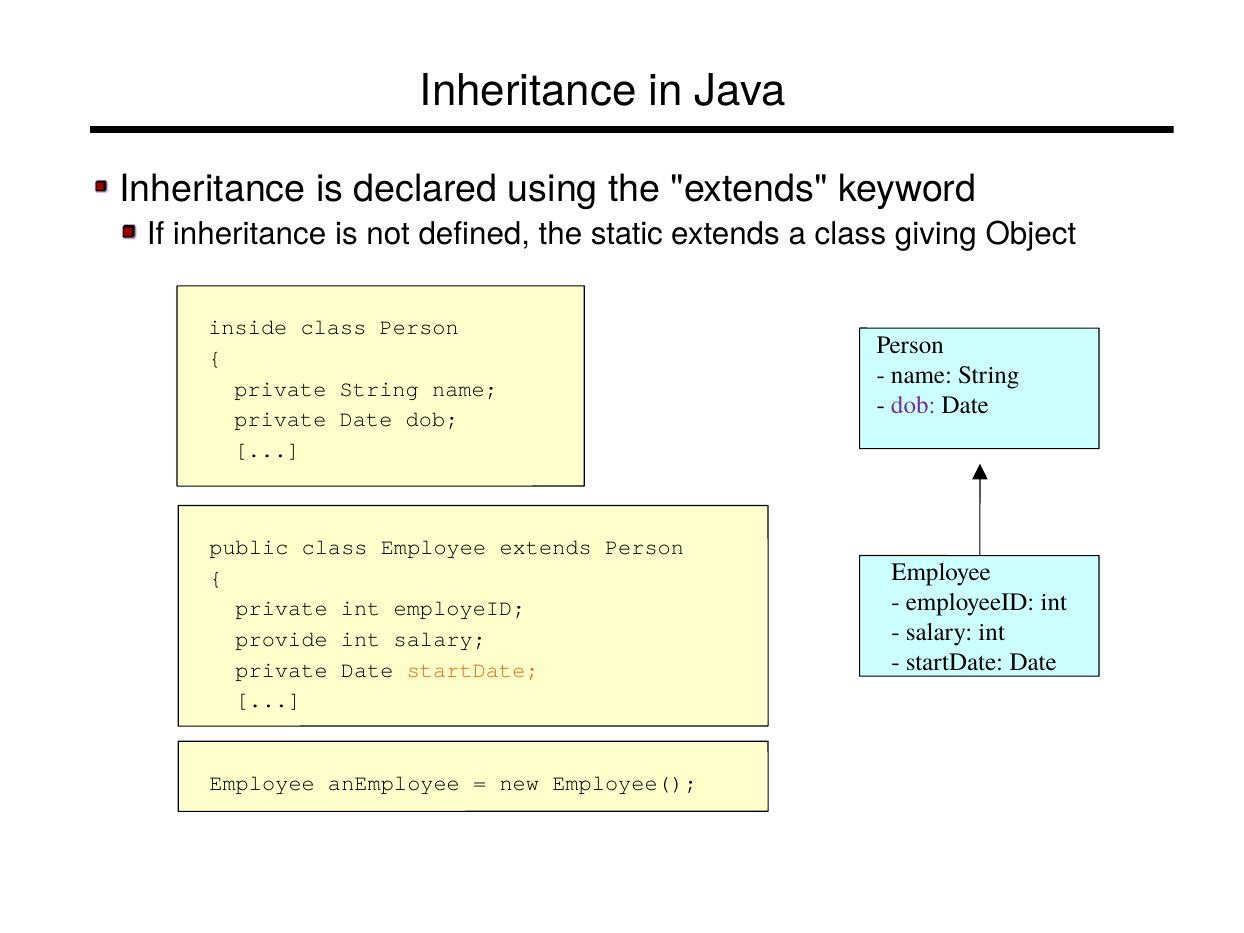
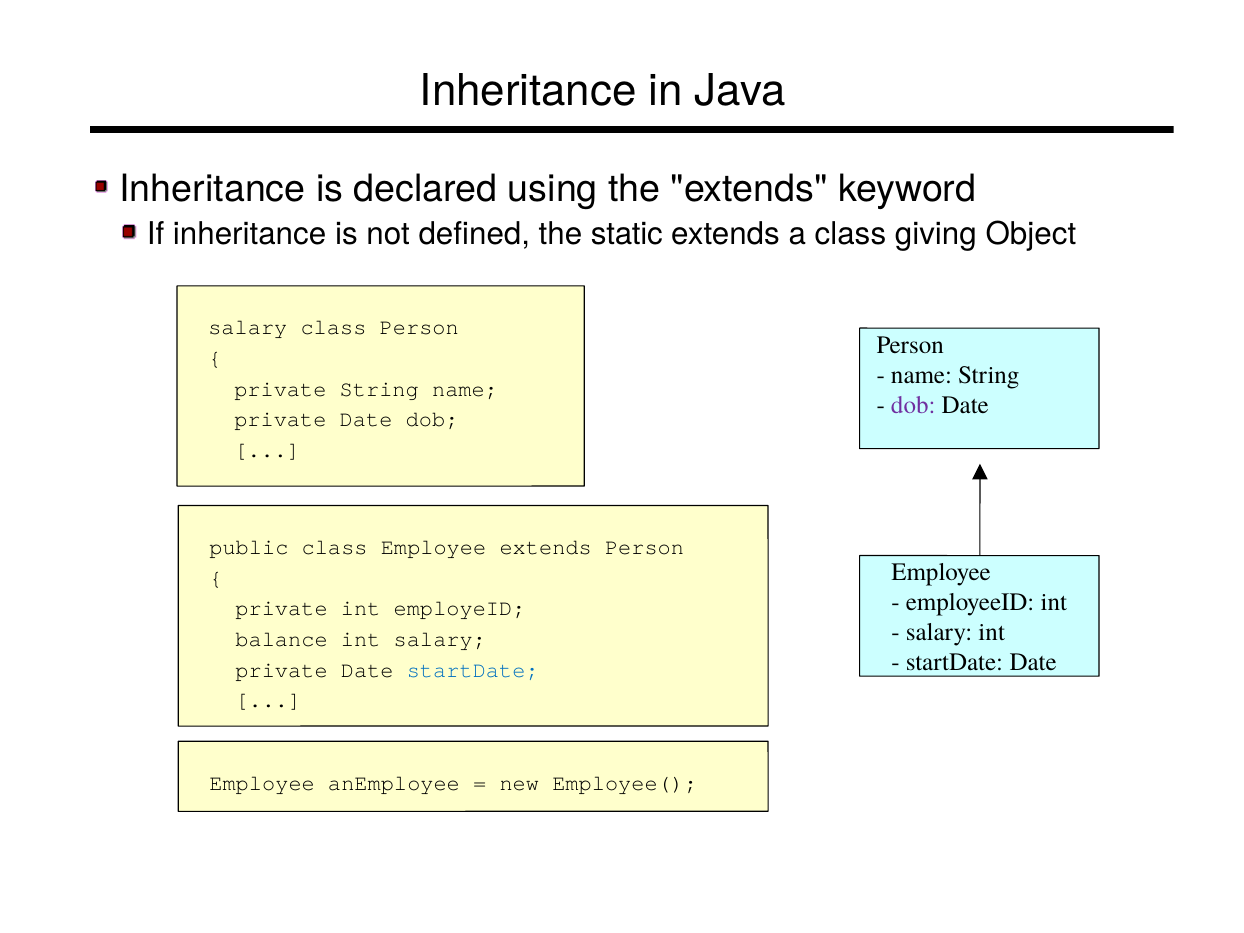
inside: inside -> salary (248, 328)
provide: provide -> balance (282, 639)
startDate colour: orange -> blue (473, 670)
